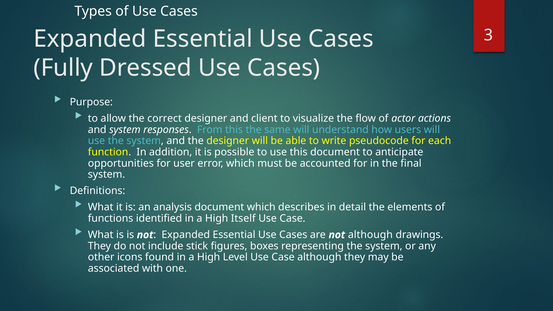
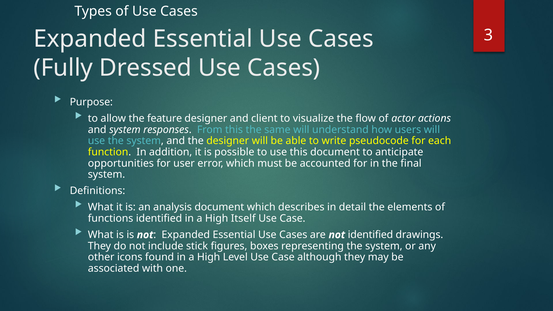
correct: correct -> feature (165, 119)
not although: although -> identified (370, 235)
